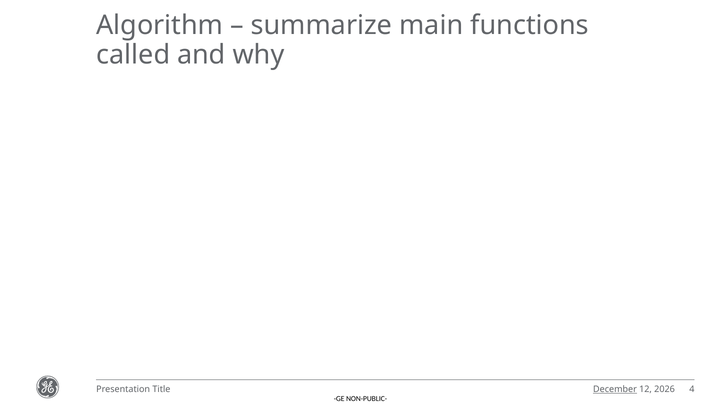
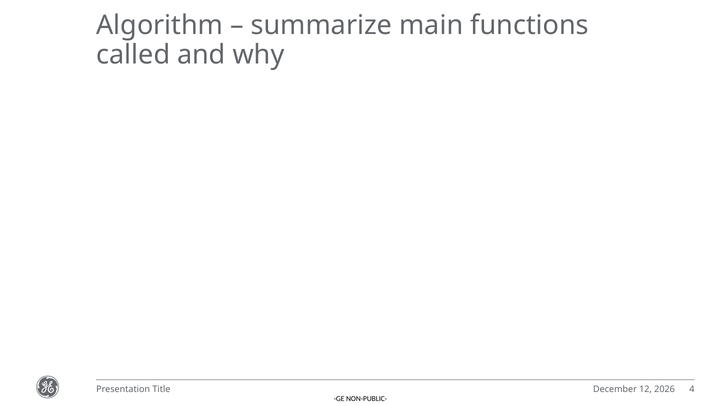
December underline: present -> none (615, 389)
